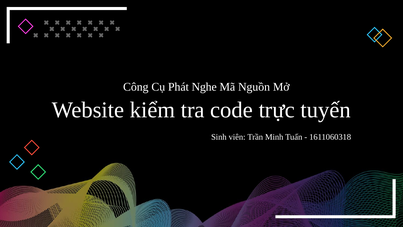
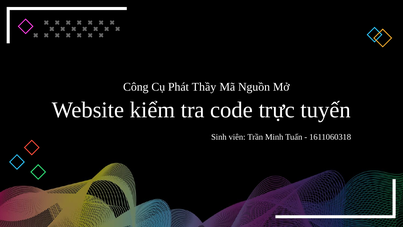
Nghe: Nghe -> Thầy (204, 87)
